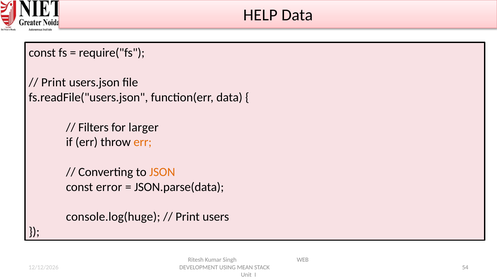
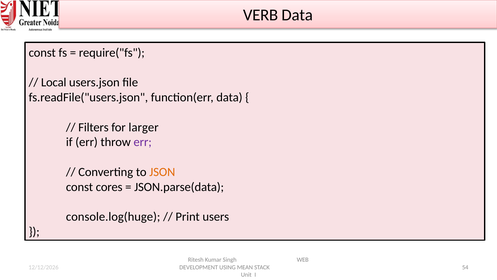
HELP: HELP -> VERB (261, 15)
Print: Print -> Local (54, 82)
err colour: orange -> purple (143, 142)
error: error -> cores (109, 187)
